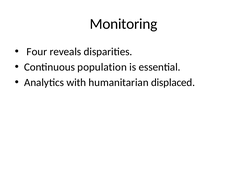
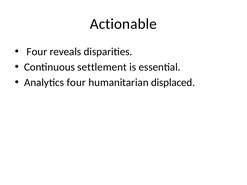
Monitoring: Monitoring -> Actionable (123, 24)
population: population -> settlement (102, 67)
Analytics with: with -> four (76, 83)
